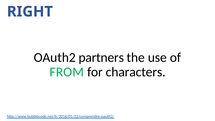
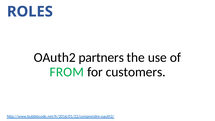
RIGHT: RIGHT -> ROLES (30, 12)
characters: characters -> customers (136, 72)
